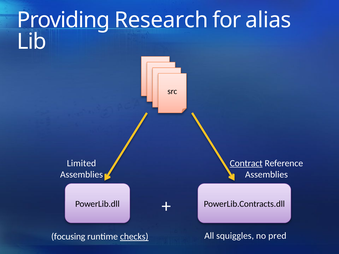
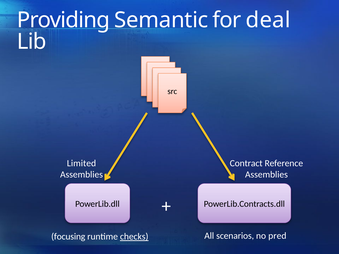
Research: Research -> Semantic (161, 20)
alias: alias -> deal (268, 20)
Contract underline: present -> none (246, 163)
squiggles: squiggles -> scenarios (235, 236)
